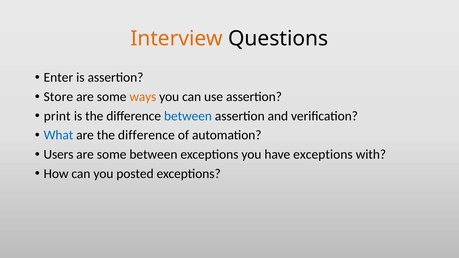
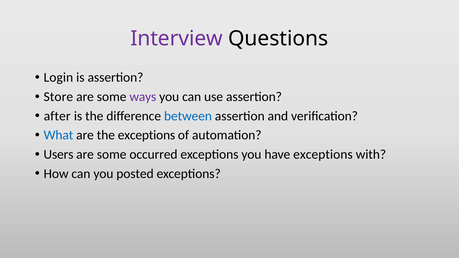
Interview colour: orange -> purple (177, 39)
Enter: Enter -> Login (58, 78)
ways colour: orange -> purple (143, 97)
print: print -> after (57, 116)
are the difference: difference -> exceptions (146, 135)
some between: between -> occurred (153, 155)
